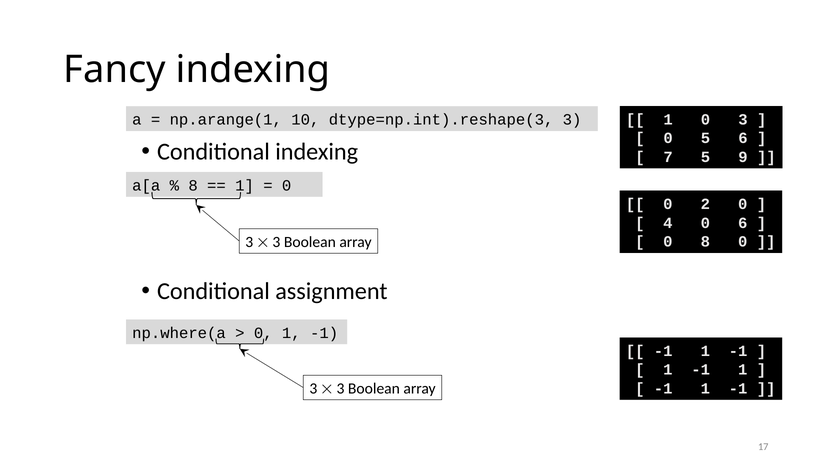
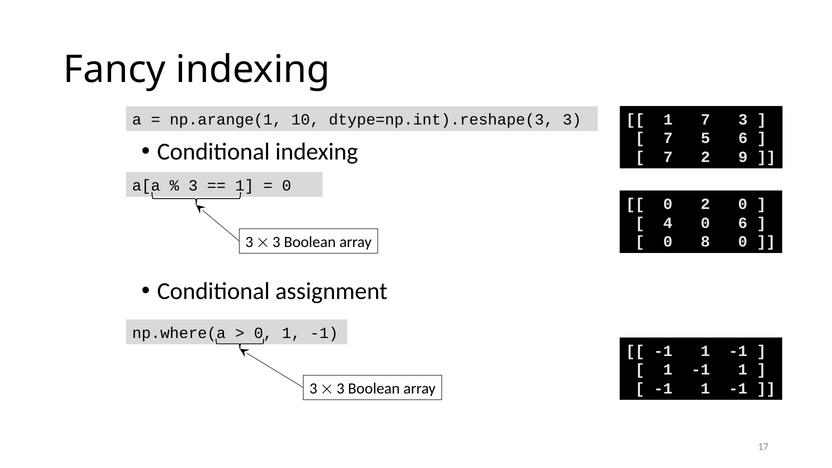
1 0: 0 -> 7 (706, 120)
0: 0 -> 7 (668, 138)
7 5: 5 -> 2 (706, 157)
8: 8 -> 3 (193, 185)
